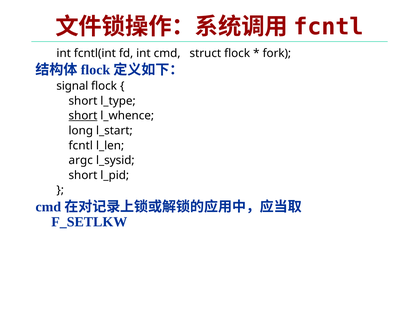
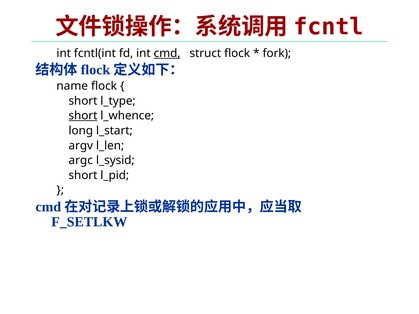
cmd underline: none -> present (167, 53)
signal: signal -> name (72, 86)
fcntl: fcntl -> argv (81, 146)
